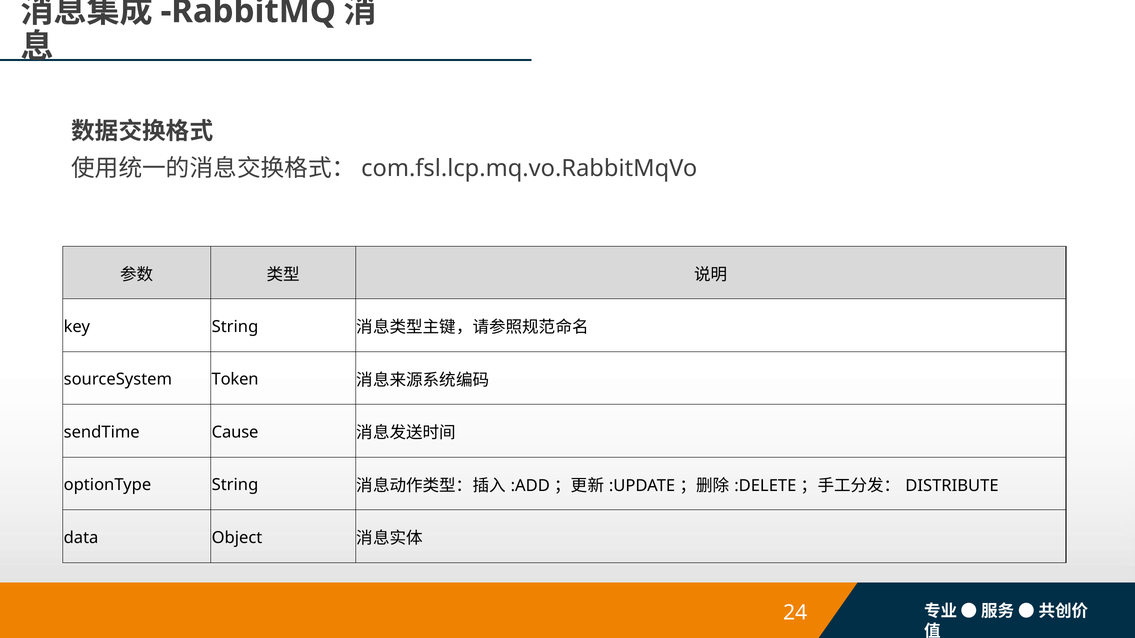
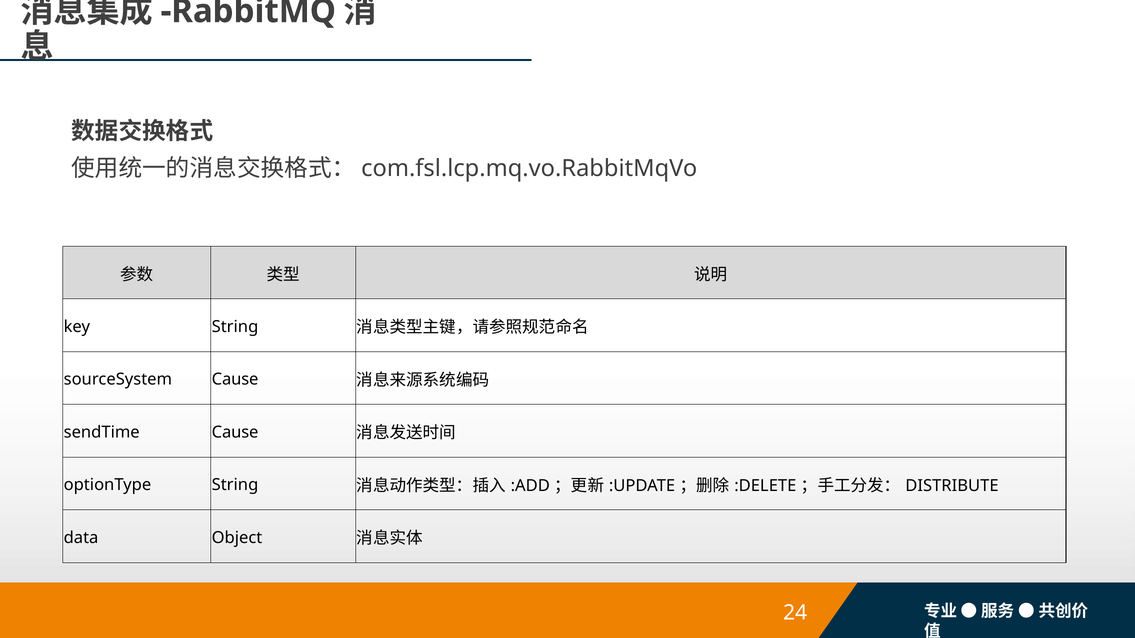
sourceSystem Token: Token -> Cause (235, 380)
